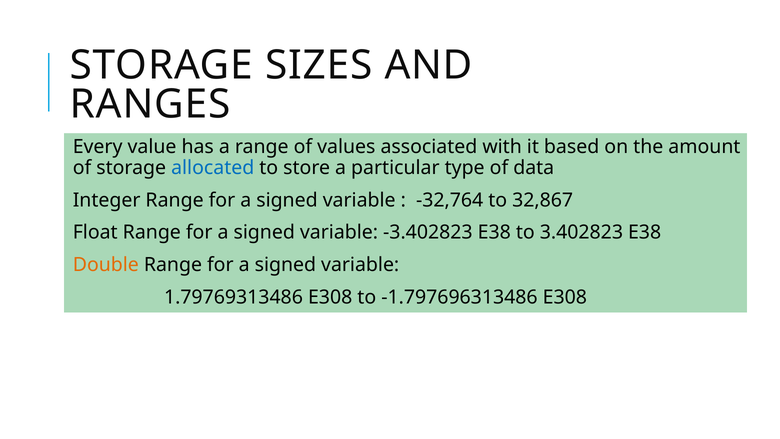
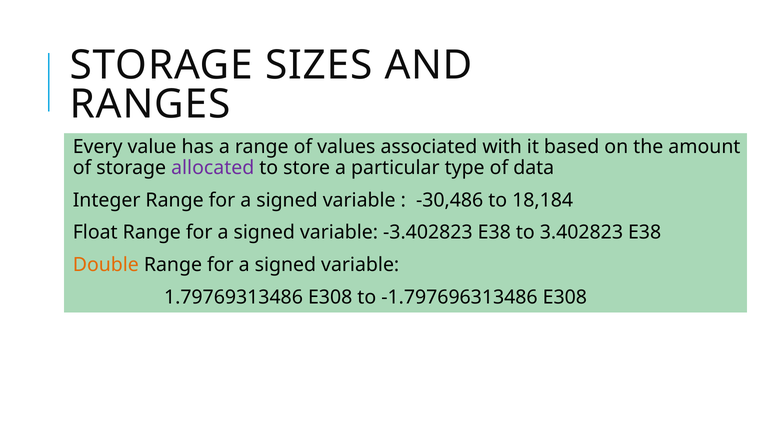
allocated colour: blue -> purple (213, 168)
-32,764: -32,764 -> -30,486 (450, 200)
32,867: 32,867 -> 18,184 (543, 200)
